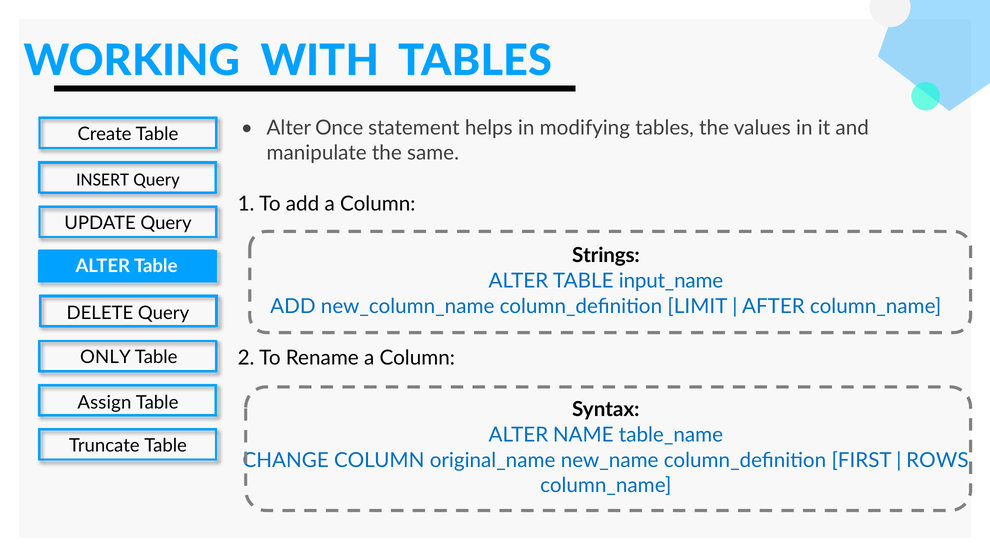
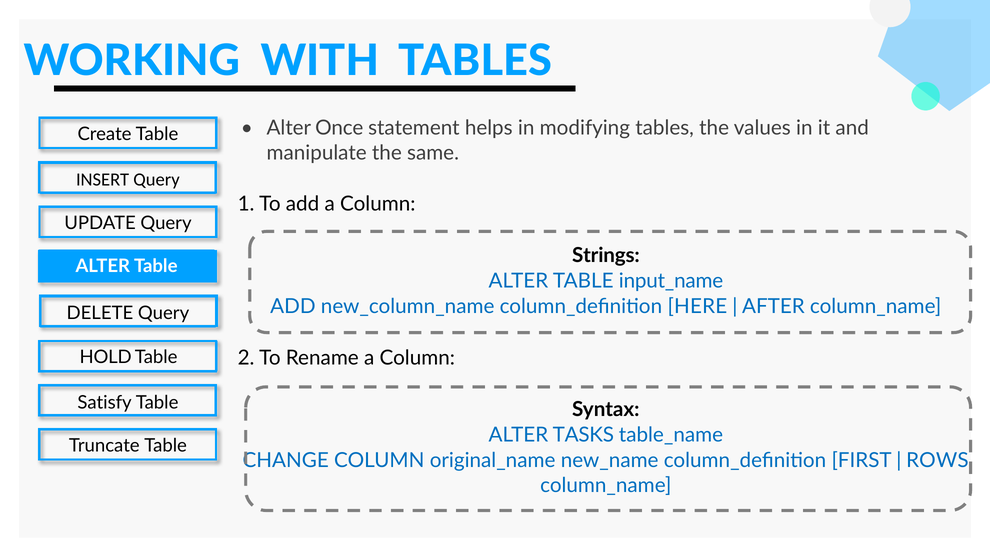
LIMIT: LIMIT -> HERE (697, 307)
ONLY: ONLY -> HOLD (106, 357)
Assign: Assign -> Satisfy (105, 402)
NAME: NAME -> TASKS (583, 435)
